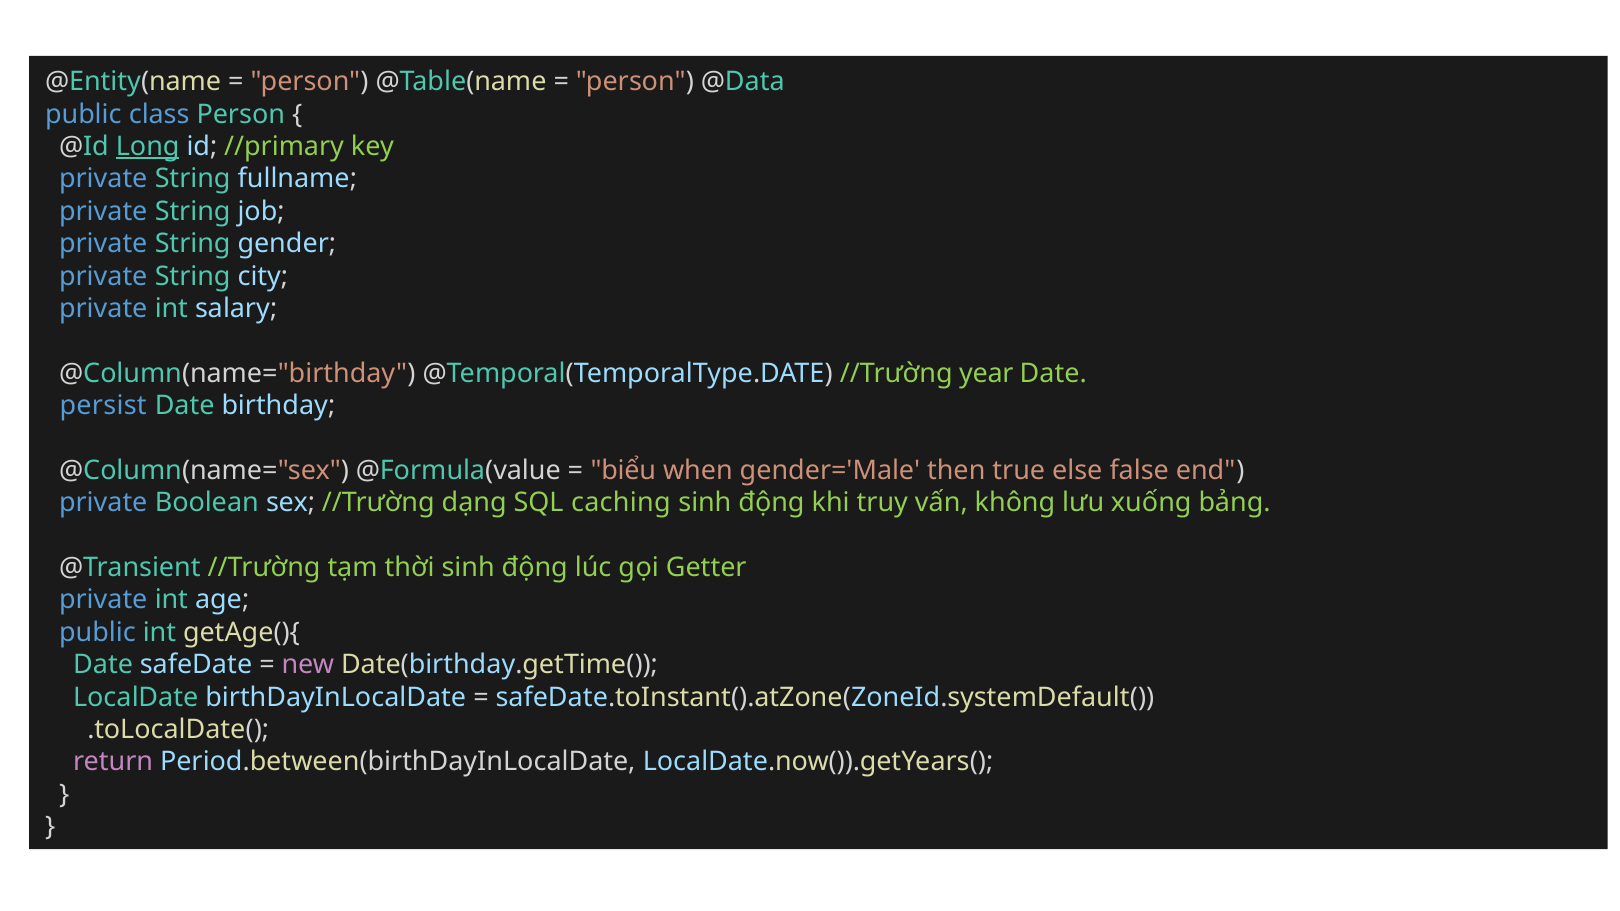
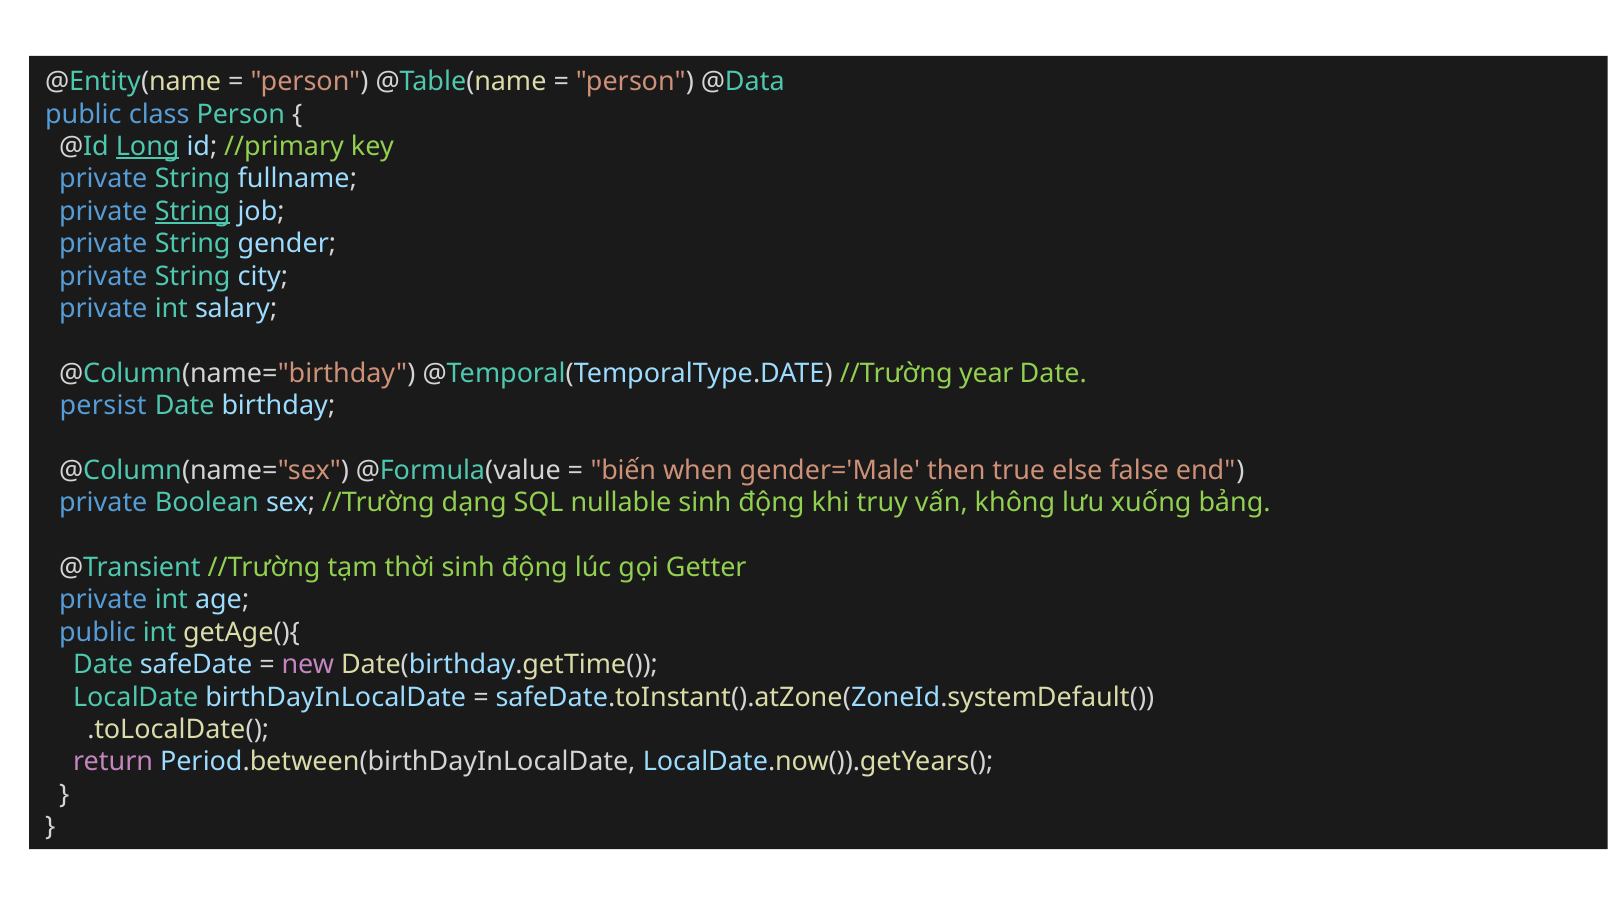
String underline: none -> present (193, 211)
biểu: biểu -> biến (623, 471)
caching: caching -> nullable (621, 503)
